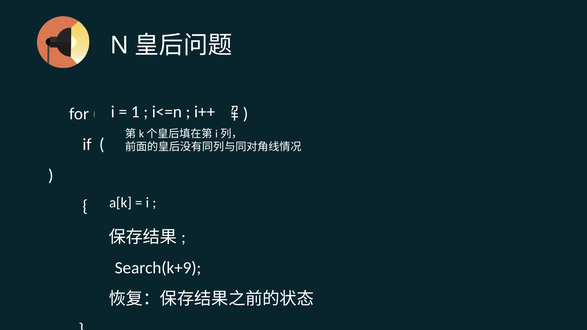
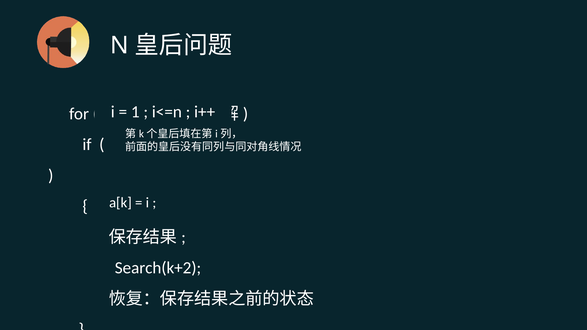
Search(k+9: Search(k+9 -> Search(k+2 (158, 268)
